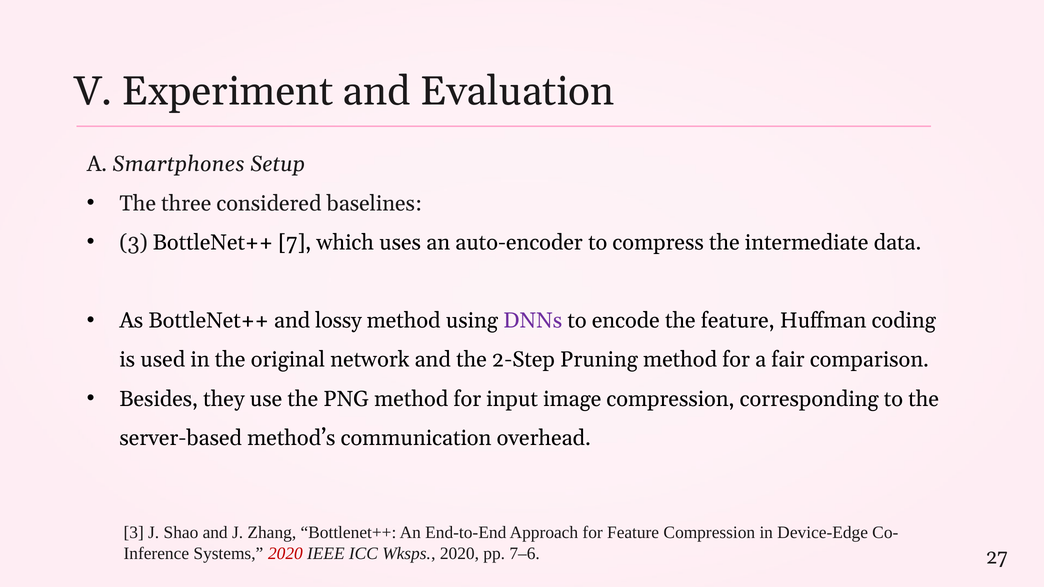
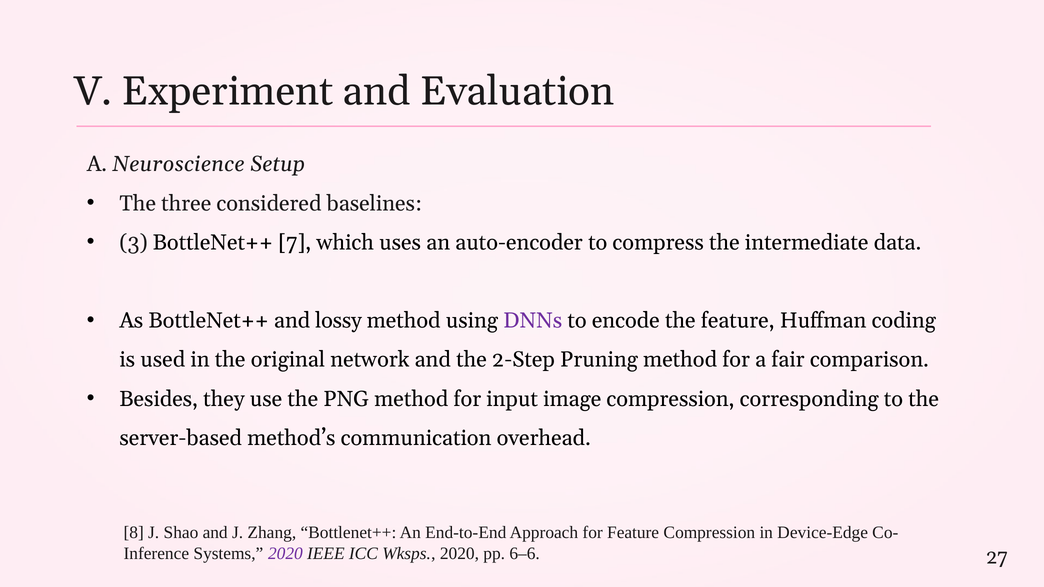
Smartphones: Smartphones -> Neuroscience (179, 164)
3: 3 -> 8 (134, 533)
2020 colour: red -> purple (285, 554)
7–6: 7–6 -> 6–6 (525, 554)
